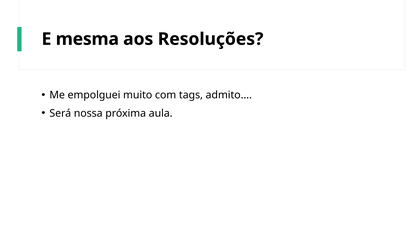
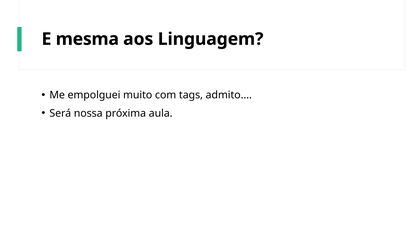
Resoluções: Resoluções -> Linguagem (211, 39)
